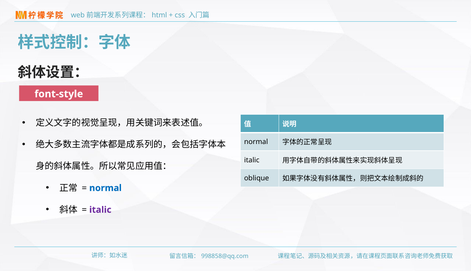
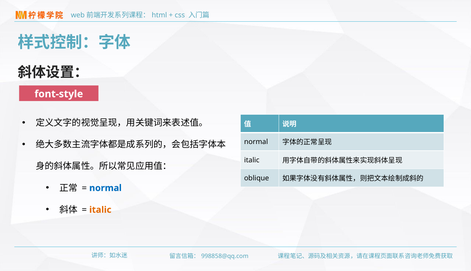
italic colour: purple -> orange (100, 210)
